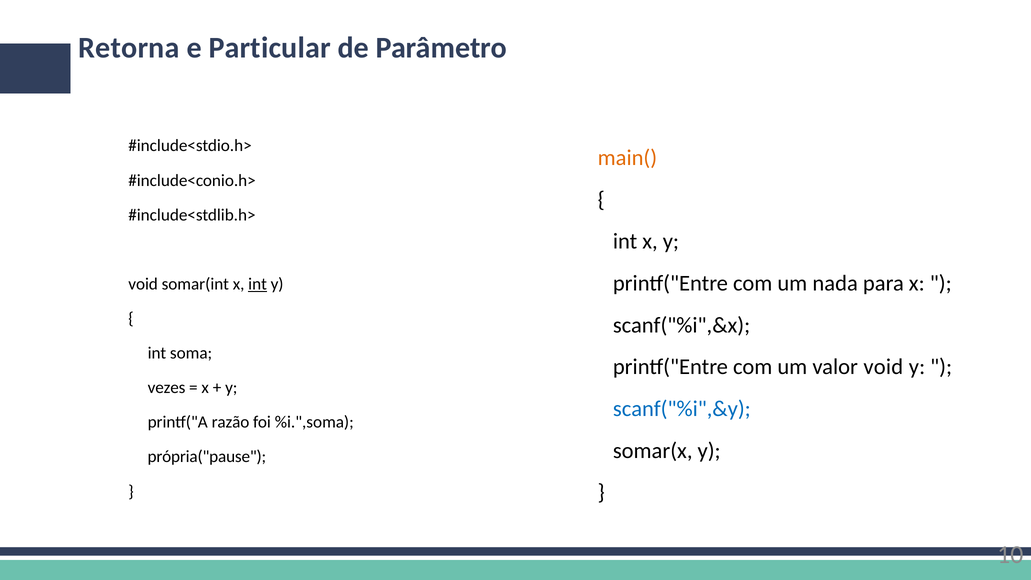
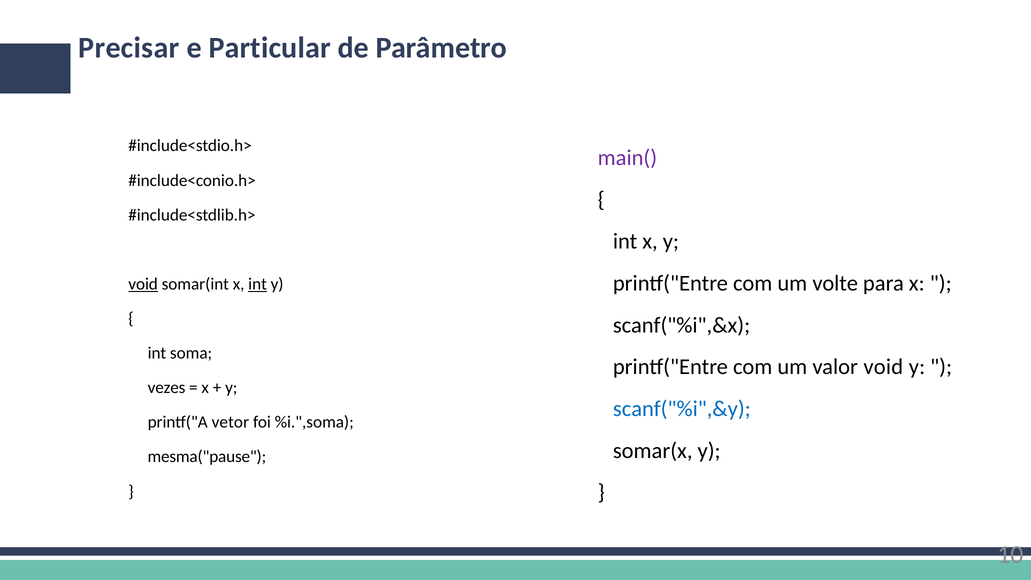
Retorna: Retorna -> Precisar (129, 48)
main( colour: orange -> purple (627, 158)
nada: nada -> volte (835, 283)
void underline: none -> present (143, 284)
razão: razão -> vetor (230, 422)
própria("pause: própria("pause -> mesma("pause (207, 457)
